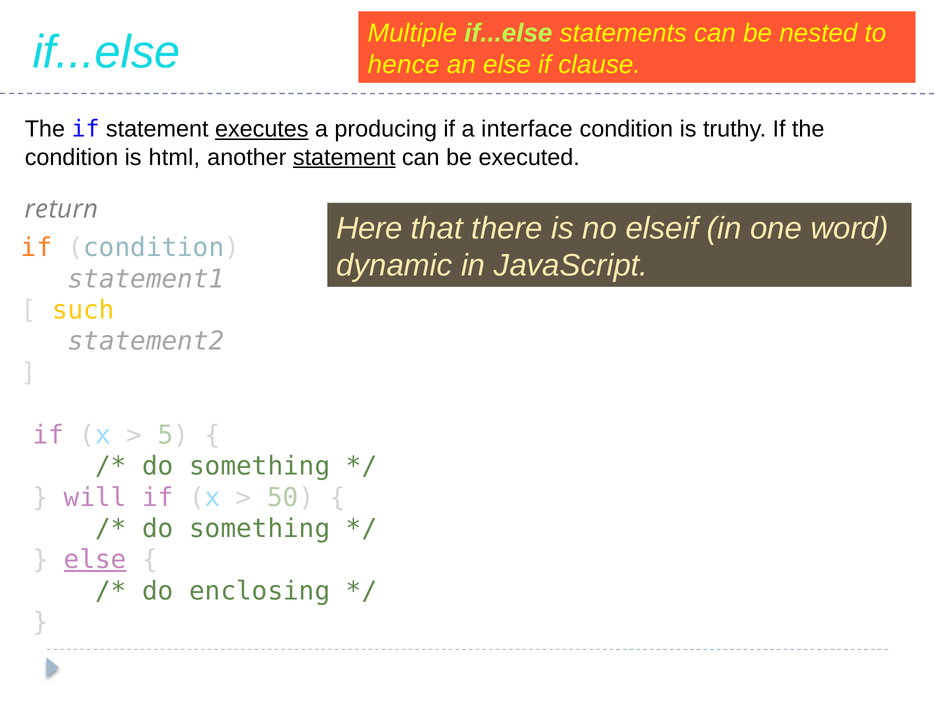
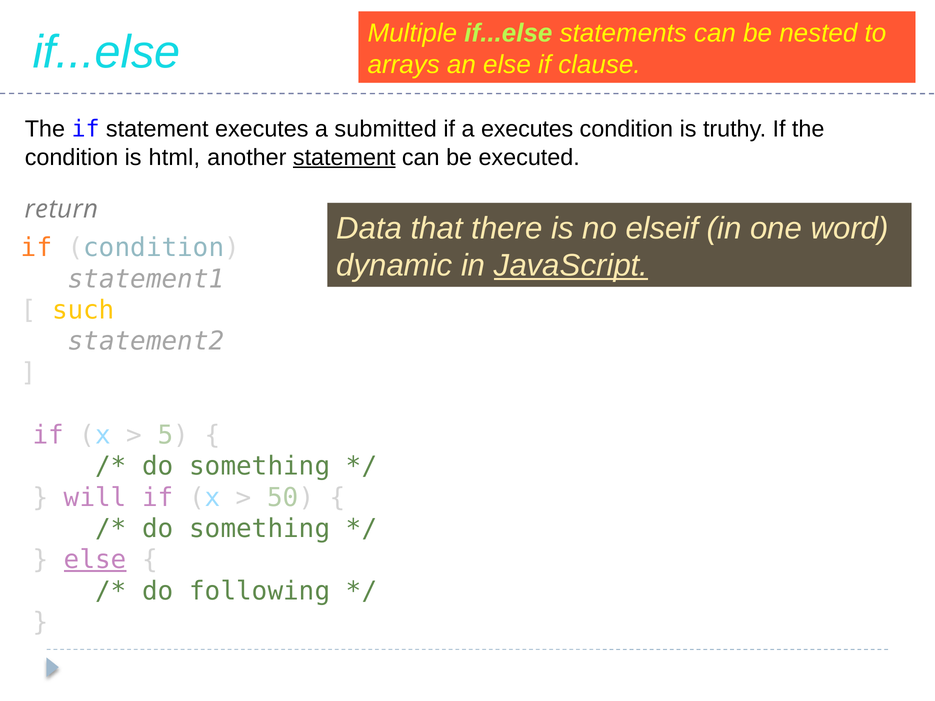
hence: hence -> arrays (404, 64)
executes underline: present -> none (262, 129)
producing: producing -> submitted (386, 129)
a interface: interface -> executes (527, 129)
Here: Here -> Data (369, 228)
JavaScript underline: none -> present (571, 266)
enclosing: enclosing -> following (260, 591)
